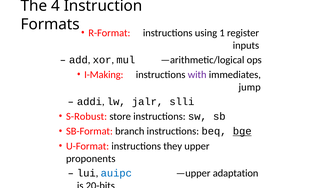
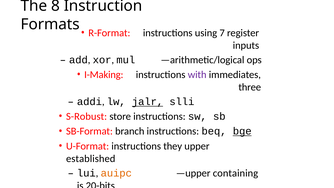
4: 4 -> 8 (56, 6)
1: 1 -> 7 (222, 33)
jump: jump -> three (250, 87)
jalr underline: none -> present (148, 102)
proponents: proponents -> established (91, 159)
auipc colour: blue -> orange (116, 173)
adaptation: adaptation -> containing (235, 173)
